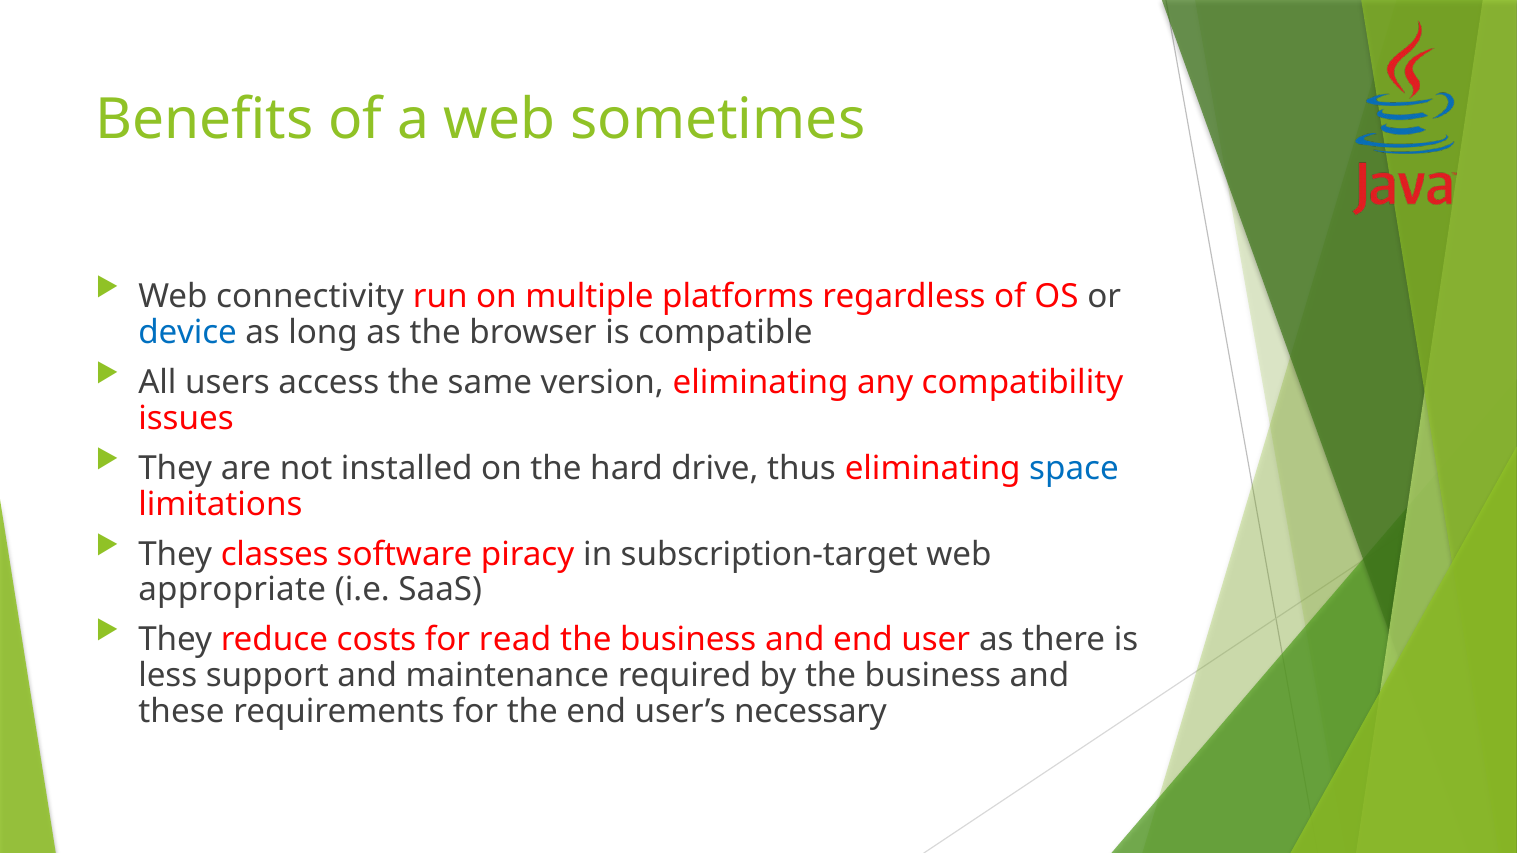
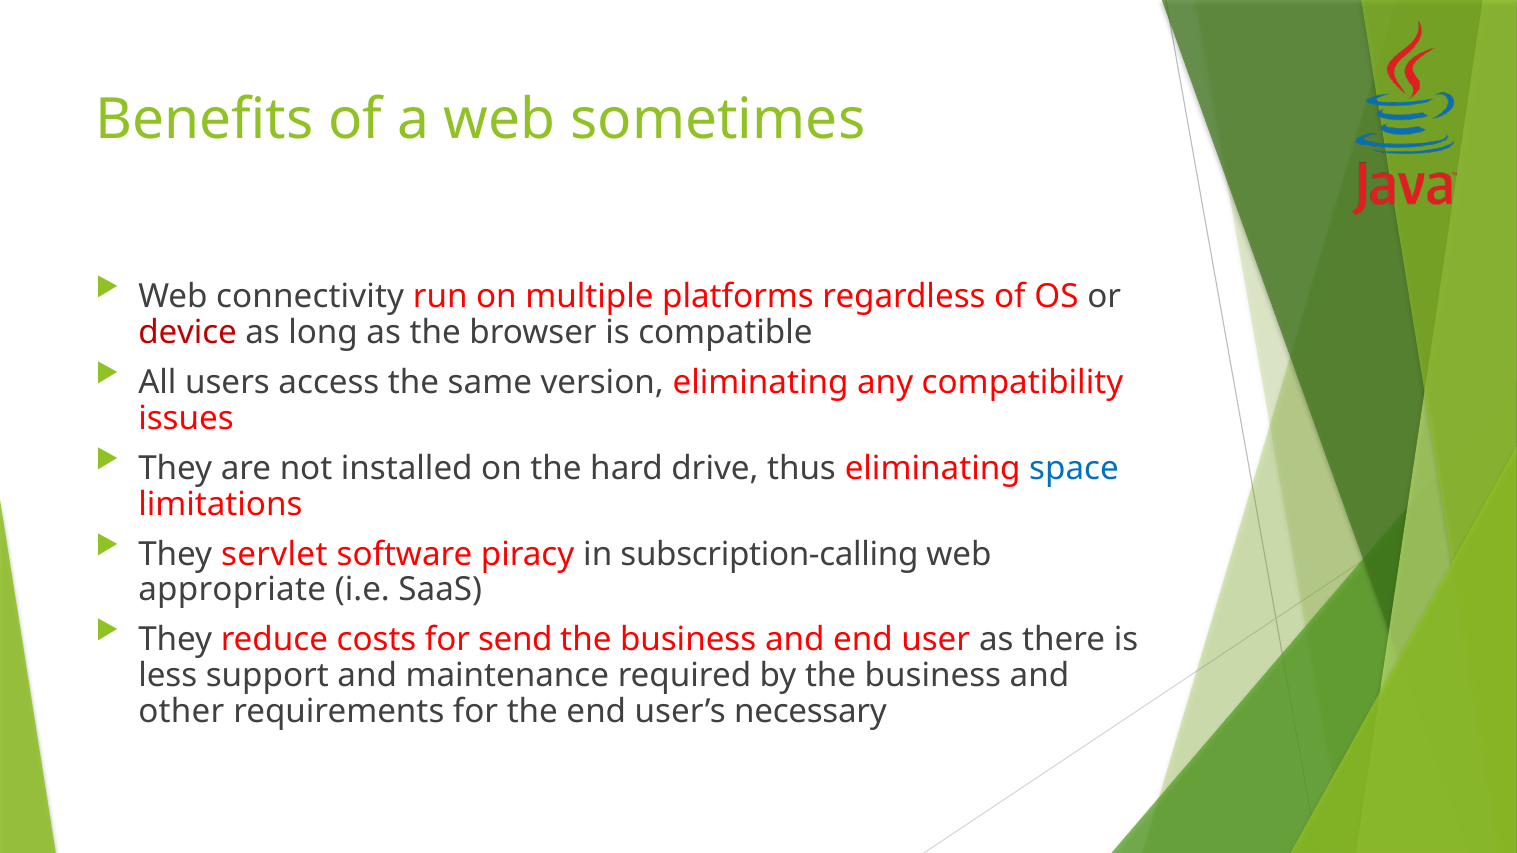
device colour: blue -> red (188, 333)
classes: classes -> servlet (274, 554)
subscription-target: subscription-target -> subscription-calling (769, 554)
read: read -> send (515, 640)
these: these -> other (181, 712)
